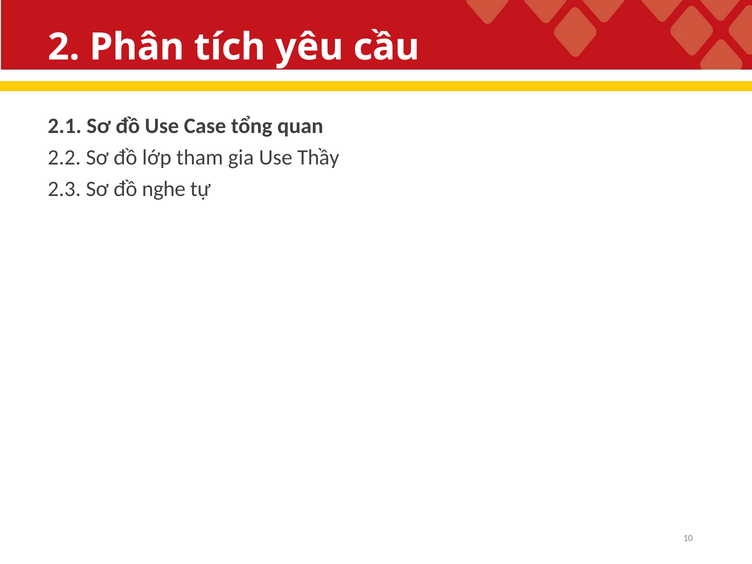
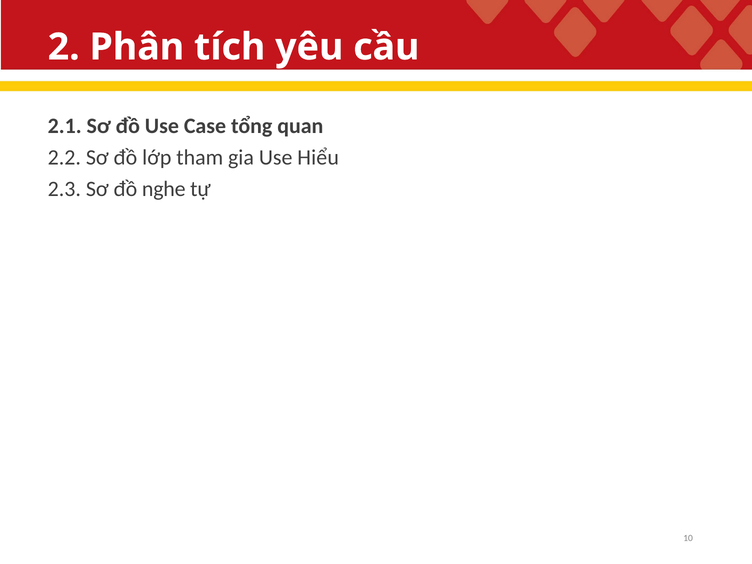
Thầy: Thầy -> Hiểu (318, 158)
